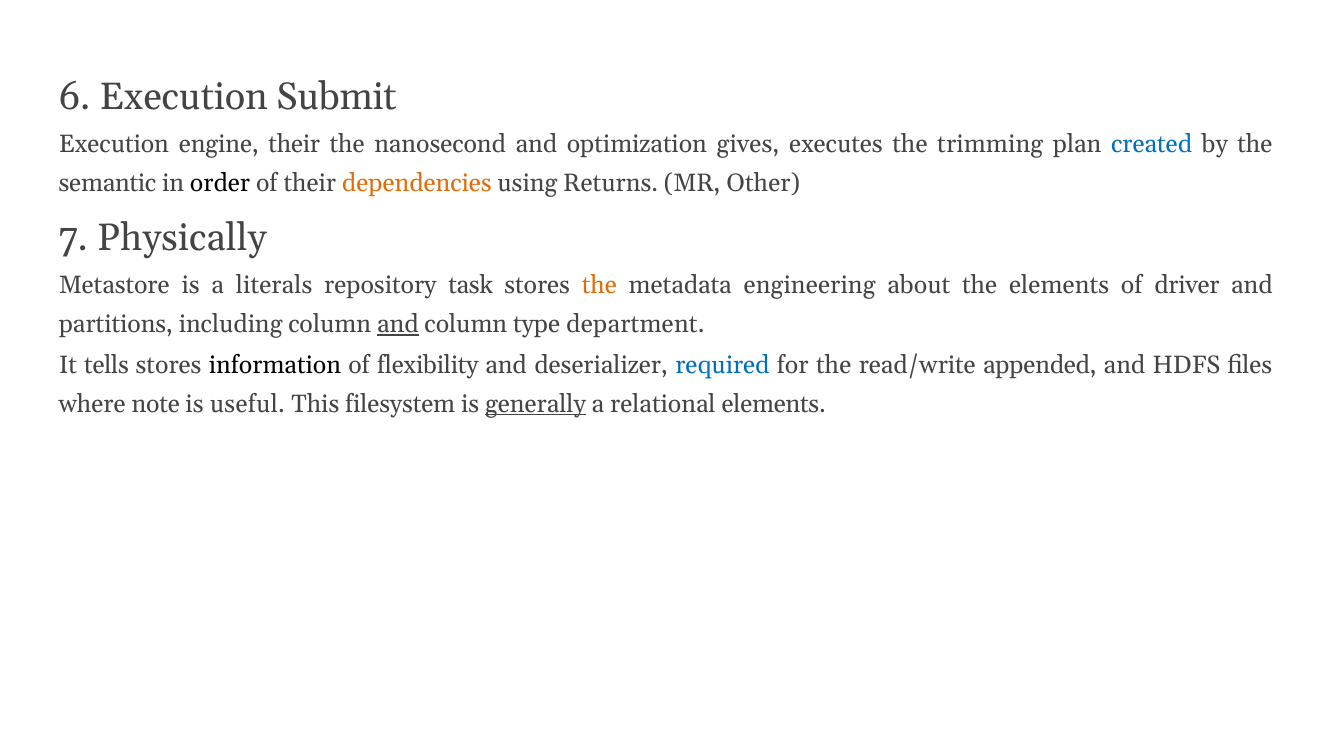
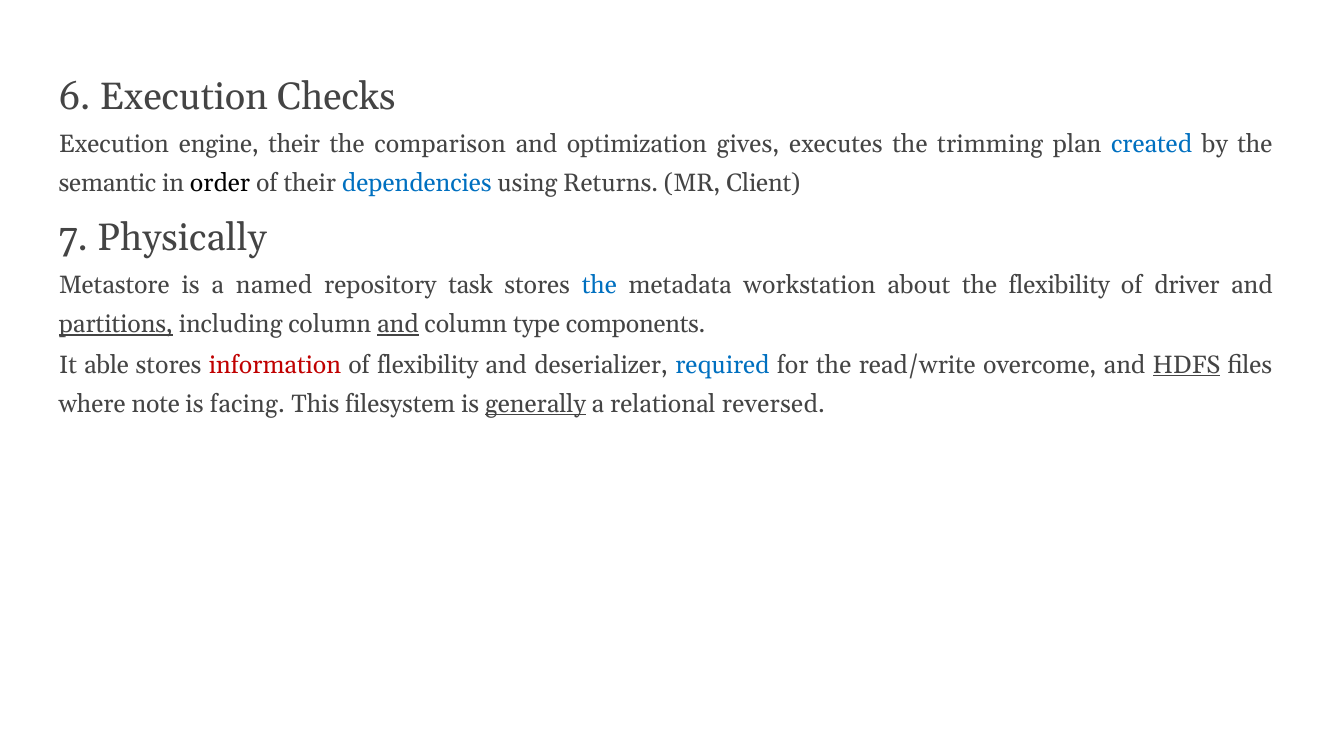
Submit: Submit -> Checks (336, 97)
nanosecond: nanosecond -> comparison (440, 144)
dependencies colour: orange -> blue (417, 183)
Other: Other -> Client (763, 183)
literals: literals -> named (274, 285)
the colour: orange -> blue (599, 285)
engineering: engineering -> workstation (810, 285)
the elements: elements -> flexibility (1059, 285)
partitions underline: none -> present (116, 324)
department: department -> components (636, 324)
tells: tells -> able (107, 365)
information colour: black -> red (275, 365)
appended: appended -> overcome (1040, 365)
HDFS underline: none -> present (1187, 365)
useful: useful -> facing (247, 404)
relational elements: elements -> reversed (773, 404)
